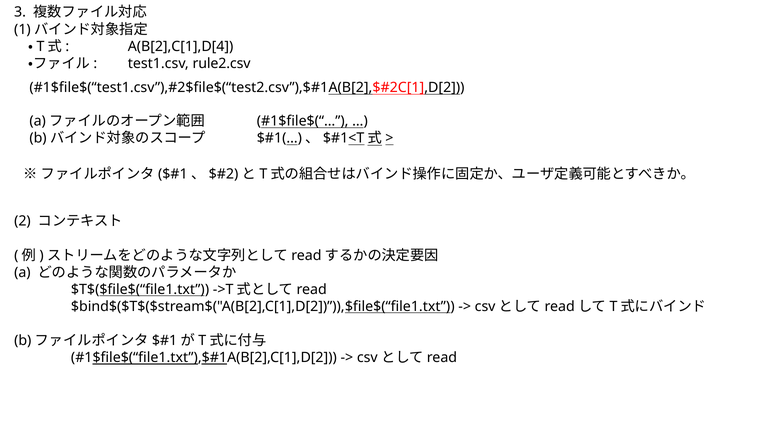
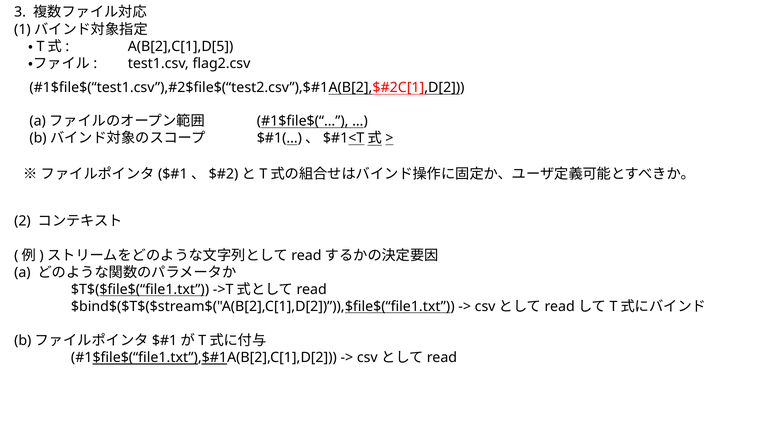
A(B[2],C[1],D[4: A(B[2],C[1],D[4 -> A(B[2],C[1],D[5 (181, 46)
rule2.csv: rule2.csv -> flag2.csv (221, 63)
